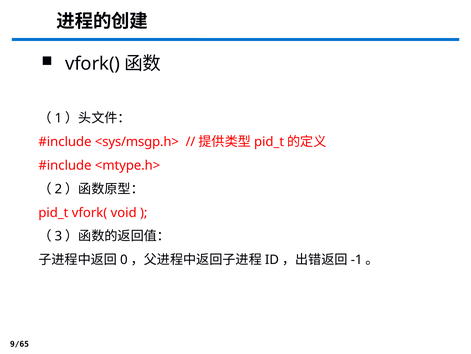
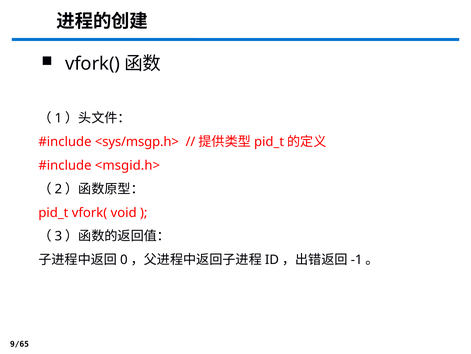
<mtype.h>: <mtype.h> -> <msgid.h> (127, 165)
